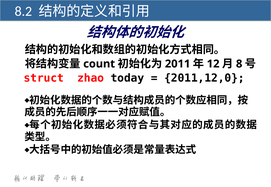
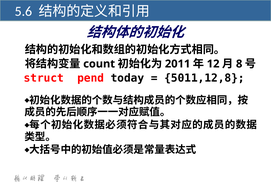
8.2: 8.2 -> 5.6 (23, 11)
zhao: zhao -> pend (91, 78)
2011,12,0: 2011,12,0 -> 5011,12,8 (204, 78)
